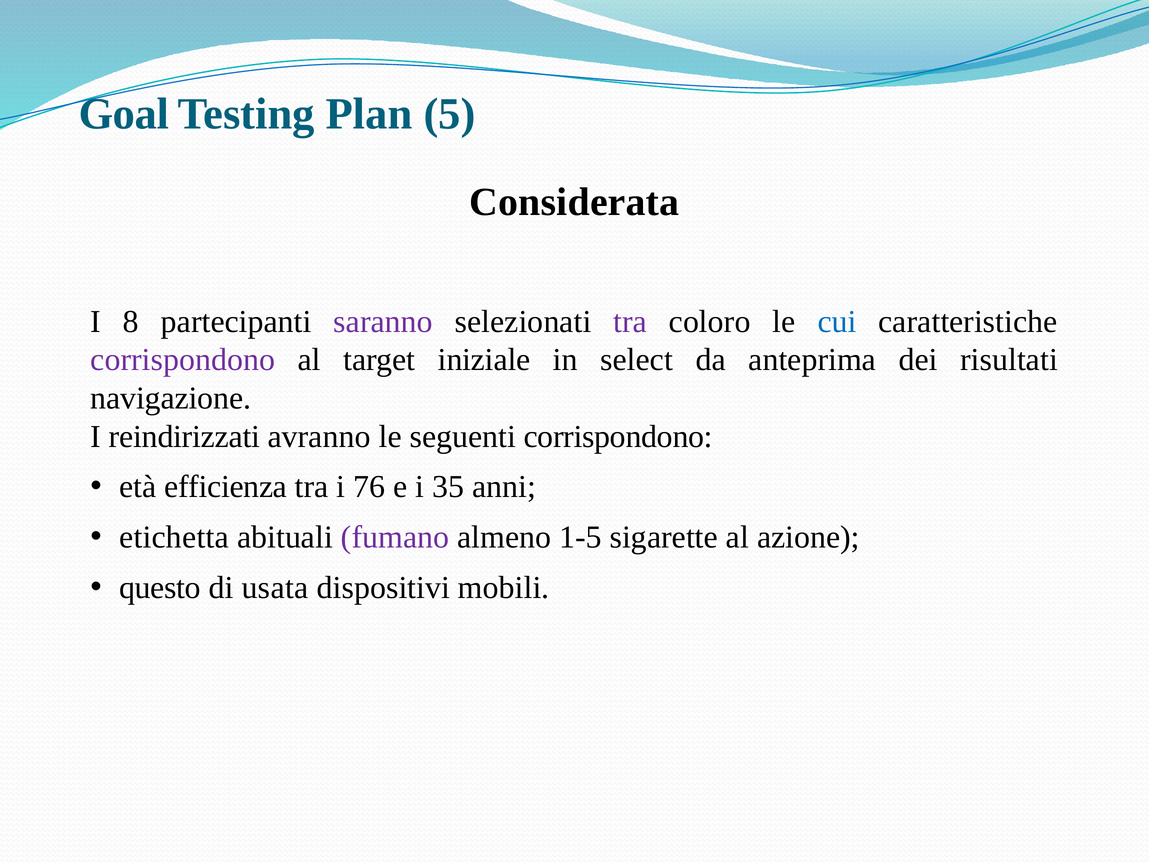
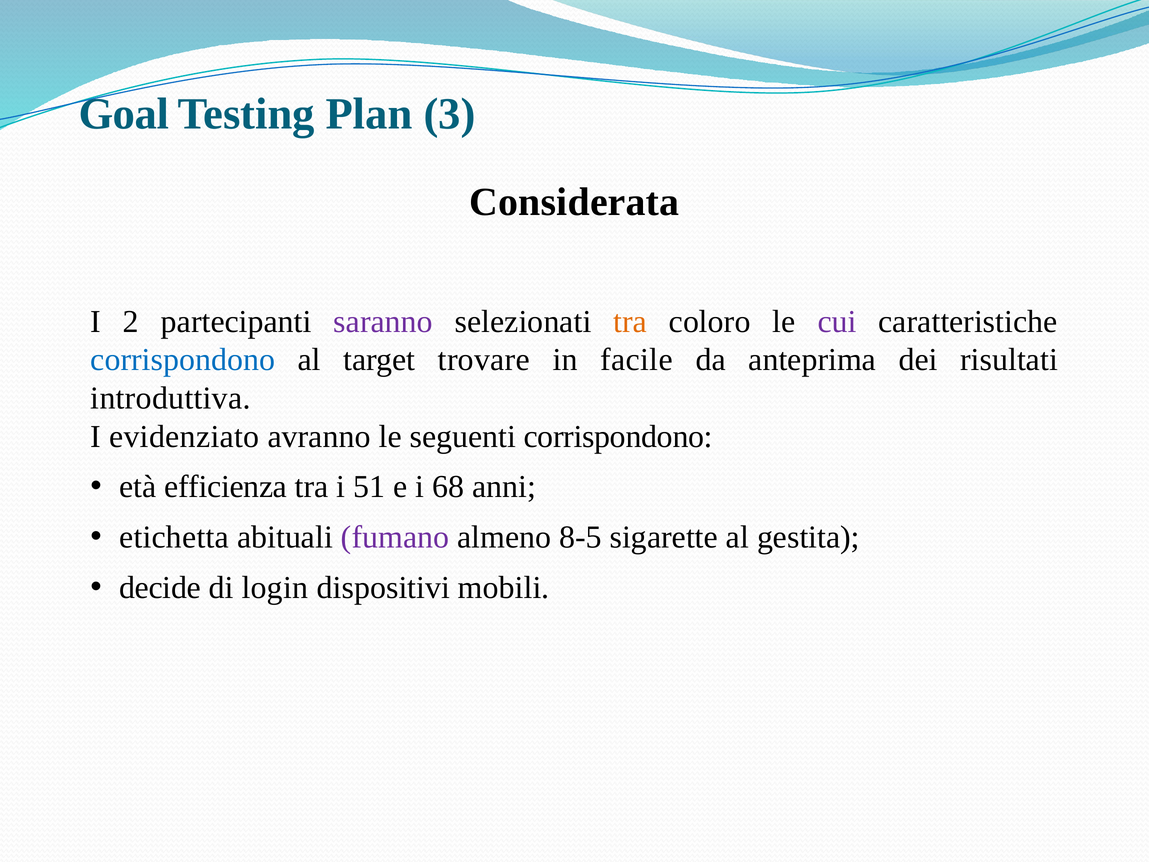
5: 5 -> 3 (450, 114)
8: 8 -> 2 (131, 321)
tra colour: purple -> orange (630, 321)
cui colour: blue -> purple (837, 321)
corrispondono colour: purple -> blue (183, 360)
iniziale: iniziale -> trovare (484, 360)
select: select -> facile (636, 360)
navigazione: navigazione -> introduttiva (171, 398)
reindirizzati: reindirizzati -> evidenziato (184, 437)
76: 76 -> 51 (369, 487)
35: 35 -> 68 (448, 487)
1-5: 1-5 -> 8-5 (581, 537)
azione: azione -> gestita (808, 537)
questo: questo -> decide (160, 587)
usata: usata -> login (275, 587)
